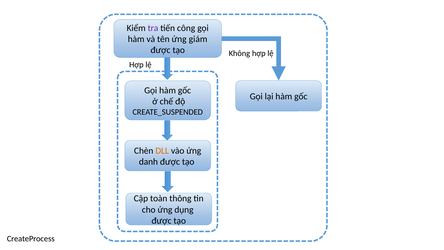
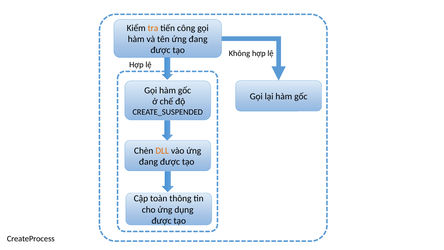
tra colour: purple -> orange (153, 28)
tên ứng giám: giám -> đang (198, 39)
danh: danh -> đang (148, 162)
